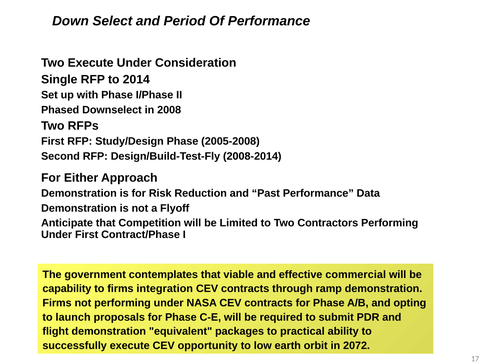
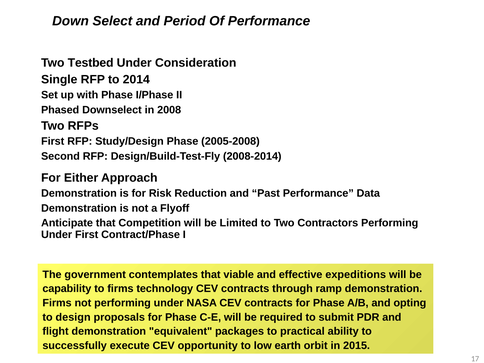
Two Execute: Execute -> Testbed (91, 63)
commercial: commercial -> expeditions (356, 275)
integration: integration -> technology (165, 289)
launch: launch -> design (73, 317)
2072: 2072 -> 2015 (357, 345)
